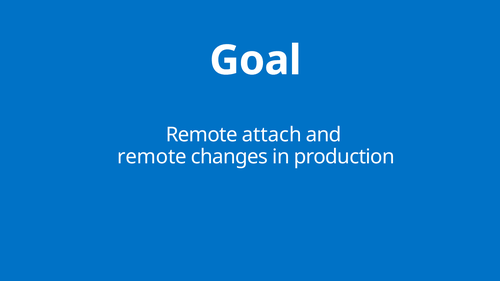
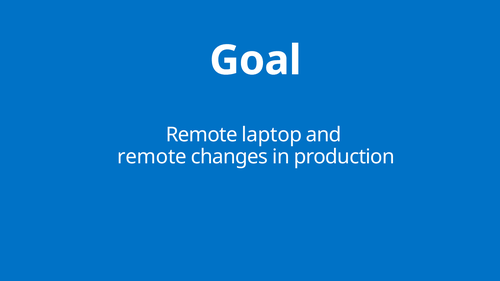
attach: attach -> laptop (272, 135)
